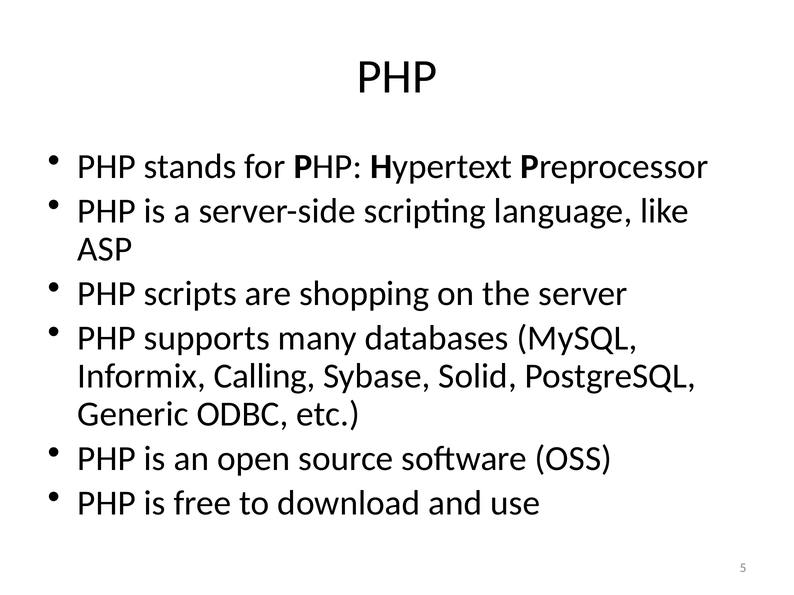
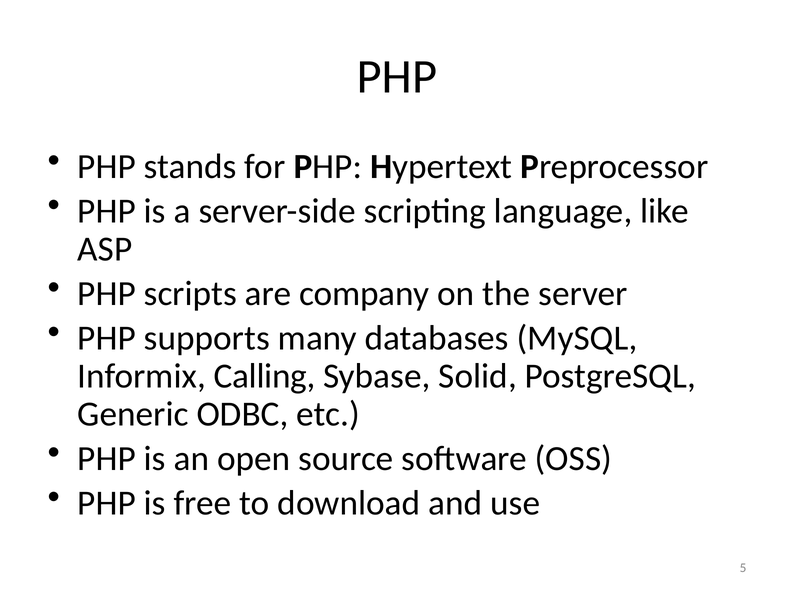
shopping: shopping -> company (364, 294)
